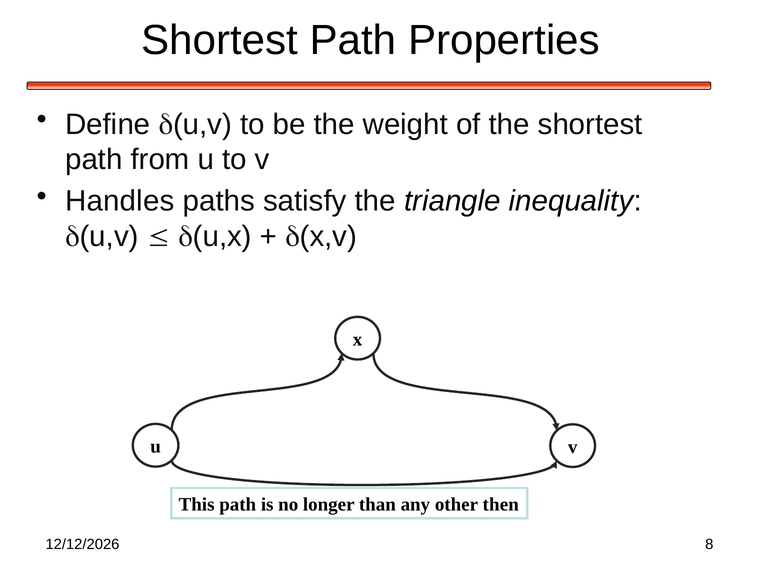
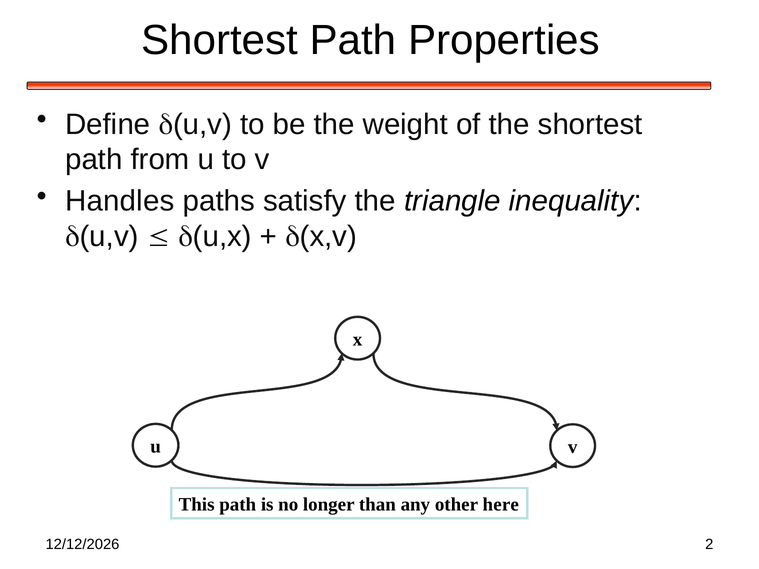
then: then -> here (501, 505)
8: 8 -> 2 (709, 545)
